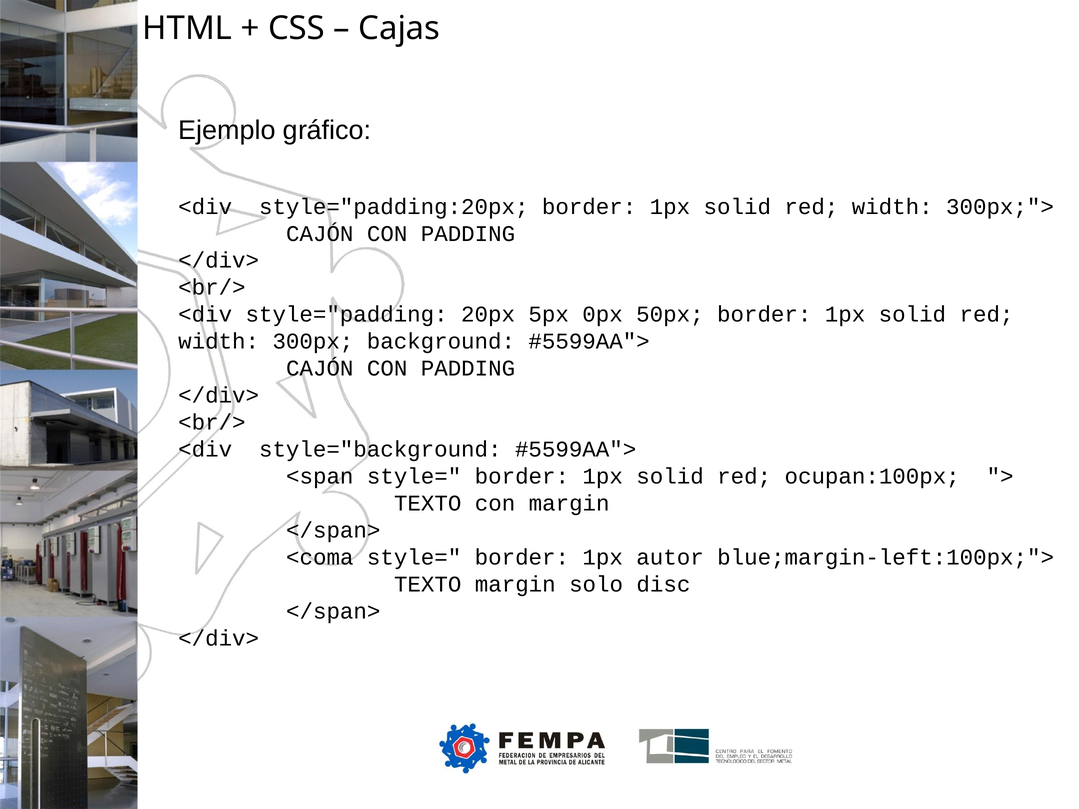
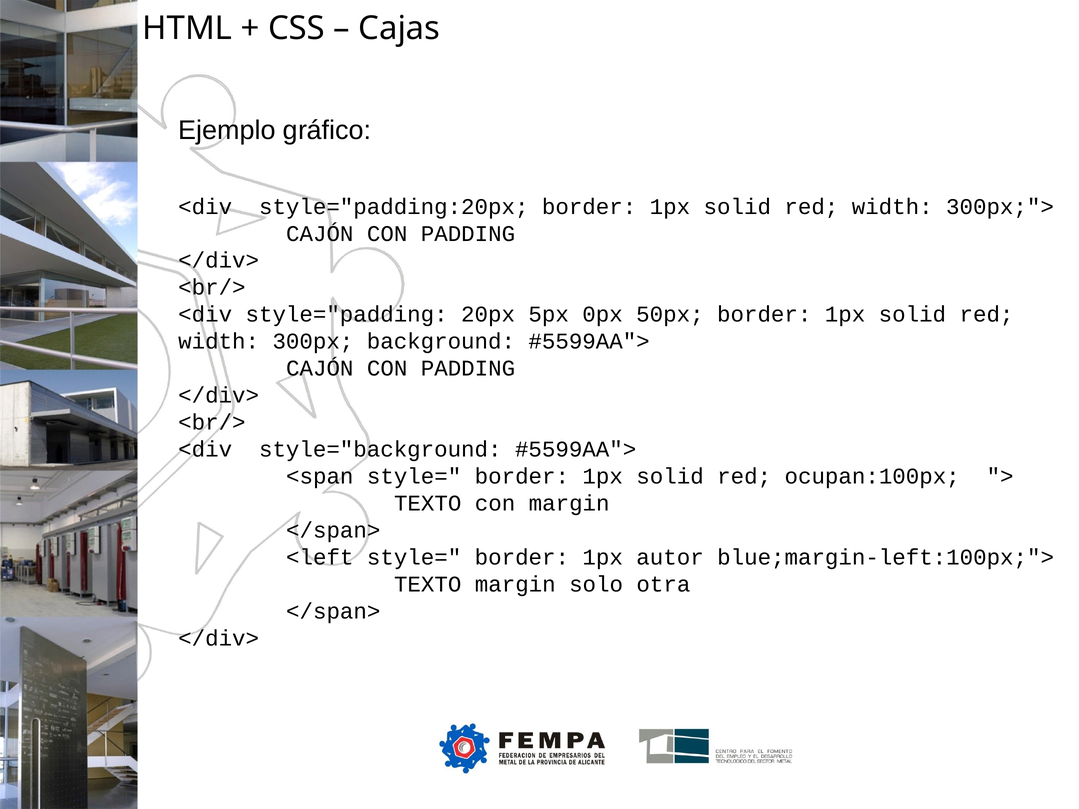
<coma: <coma -> <left (320, 557)
disc: disc -> otra (663, 584)
